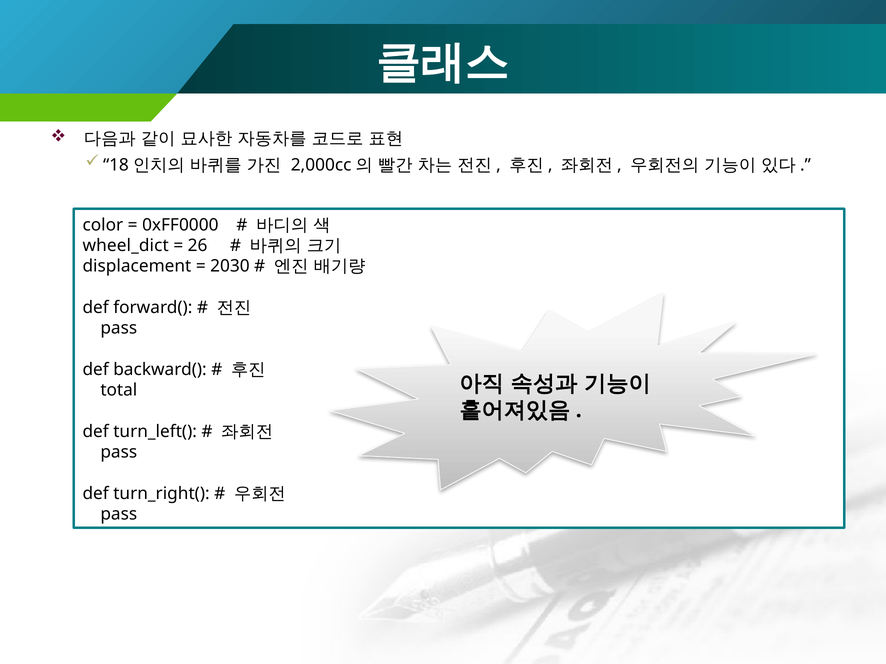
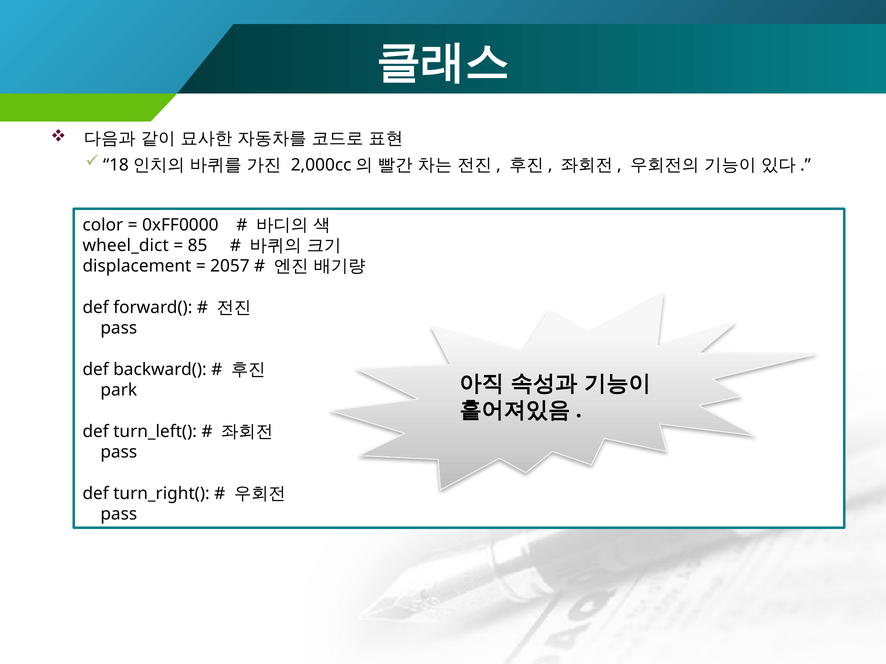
26: 26 -> 85 (198, 246)
2030: 2030 -> 2057 (230, 266)
total: total -> park (119, 390)
